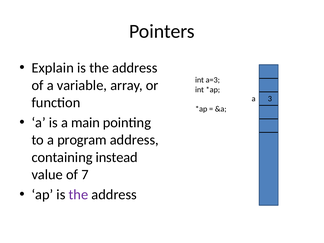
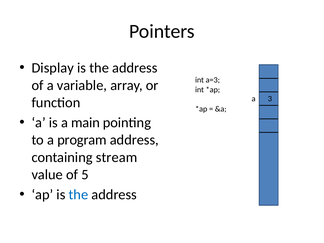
Explain: Explain -> Display (53, 68)
instead: instead -> stream (117, 157)
7: 7 -> 5 (85, 175)
the colour: purple -> blue (78, 195)
